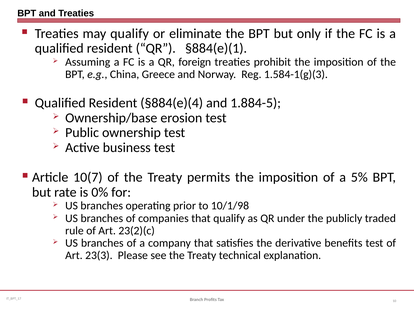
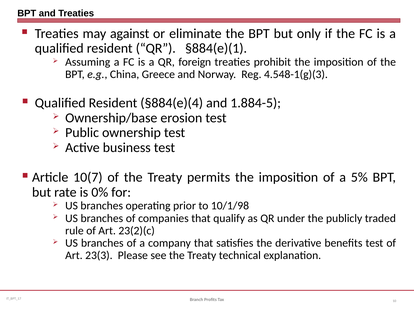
may qualify: qualify -> against (130, 34)
1.584-1(g)(3: 1.584-1(g)(3 -> 4.548-1(g)(3 (296, 75)
